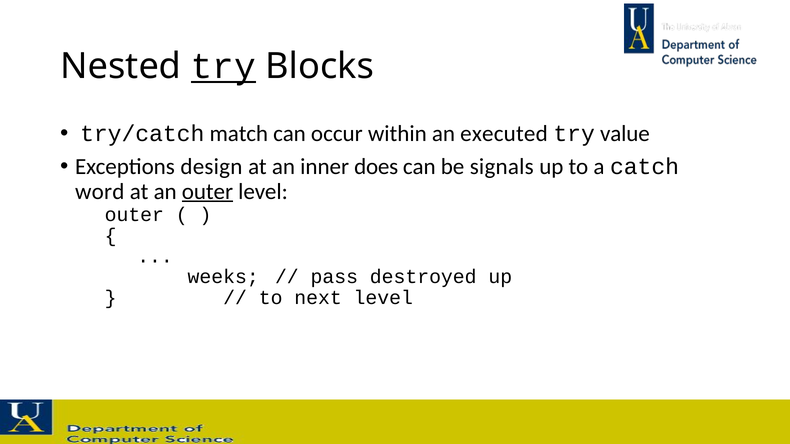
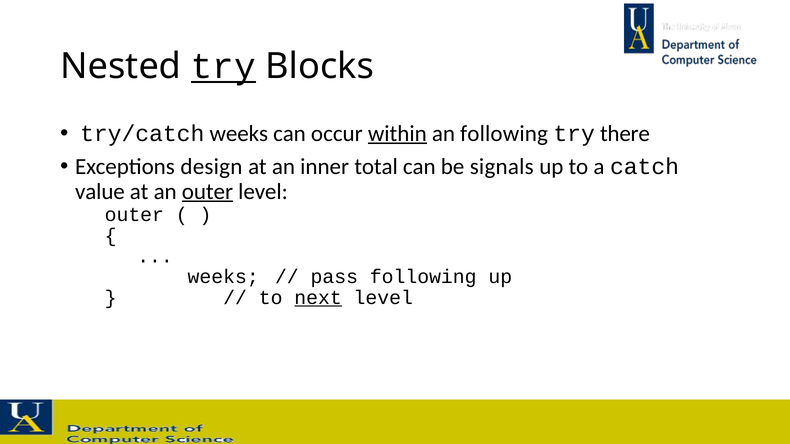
try/catch match: match -> weeks (239, 134)
within underline: none -> present (397, 134)
an executed: executed -> following (504, 134)
value: value -> there (625, 134)
does: does -> total (376, 167)
word: word -> value (100, 192)
pass destroyed: destroyed -> following (423, 277)
next underline: none -> present (318, 298)
